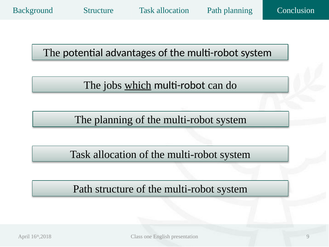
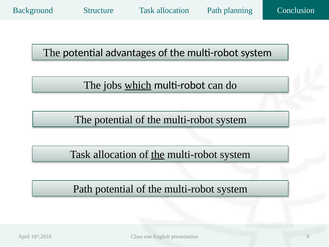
planning: planning -> potential (114, 120)
the underline: none -> present (158, 154)
Path structure: structure -> potential (114, 189)
